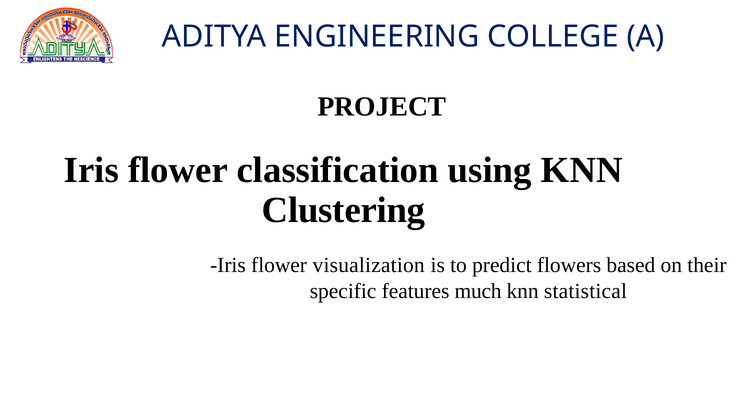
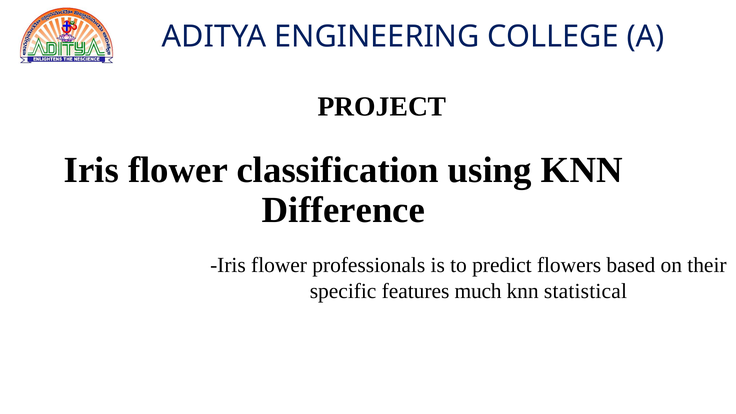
Clustering: Clustering -> Difference (343, 210)
visualization: visualization -> professionals (369, 265)
